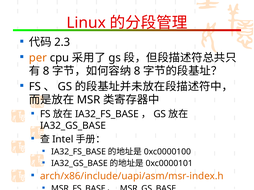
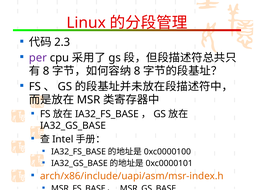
per colour: orange -> purple (38, 58)
